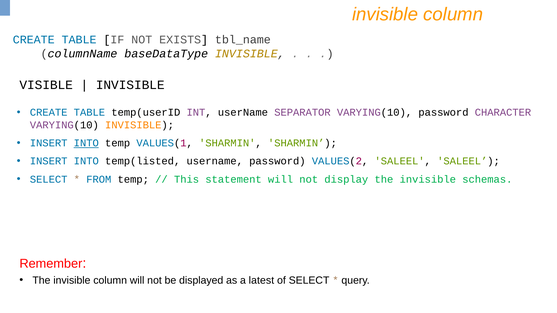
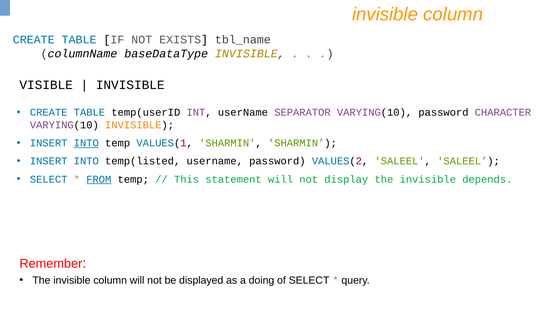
FROM underline: none -> present (99, 179)
schemas: schemas -> depends (487, 179)
latest: latest -> doing (262, 281)
